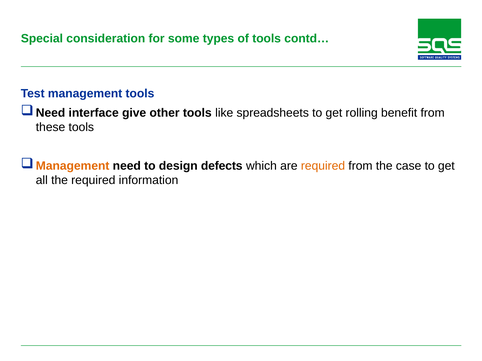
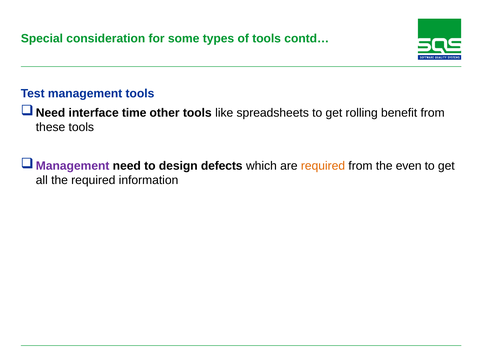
give: give -> time (134, 113)
Management colour: orange -> purple (73, 166)
case: case -> even (409, 166)
